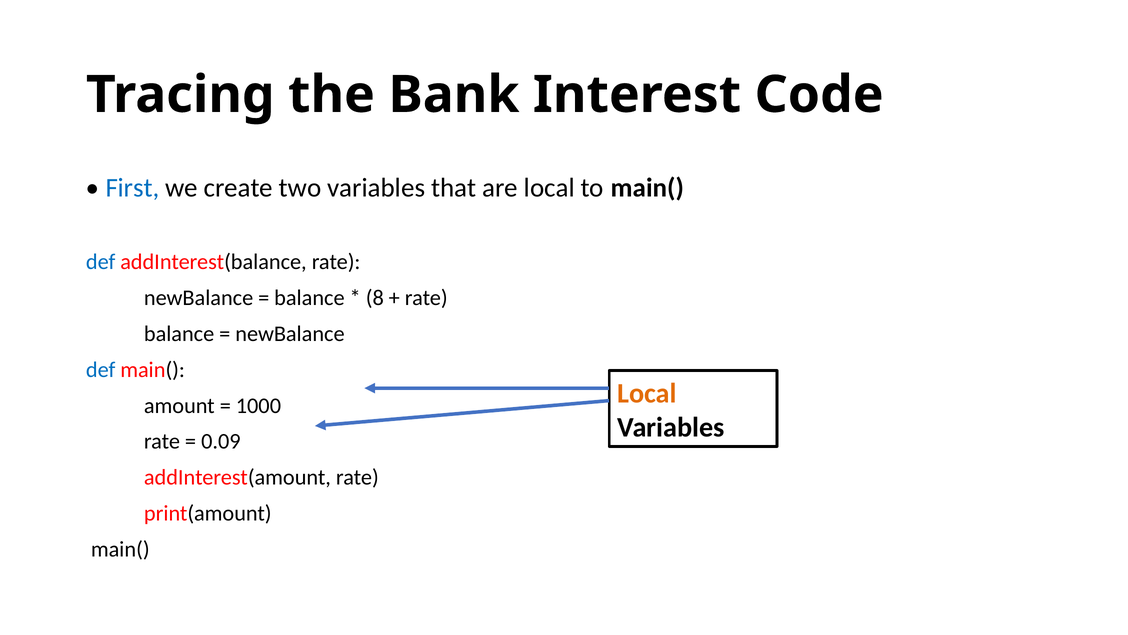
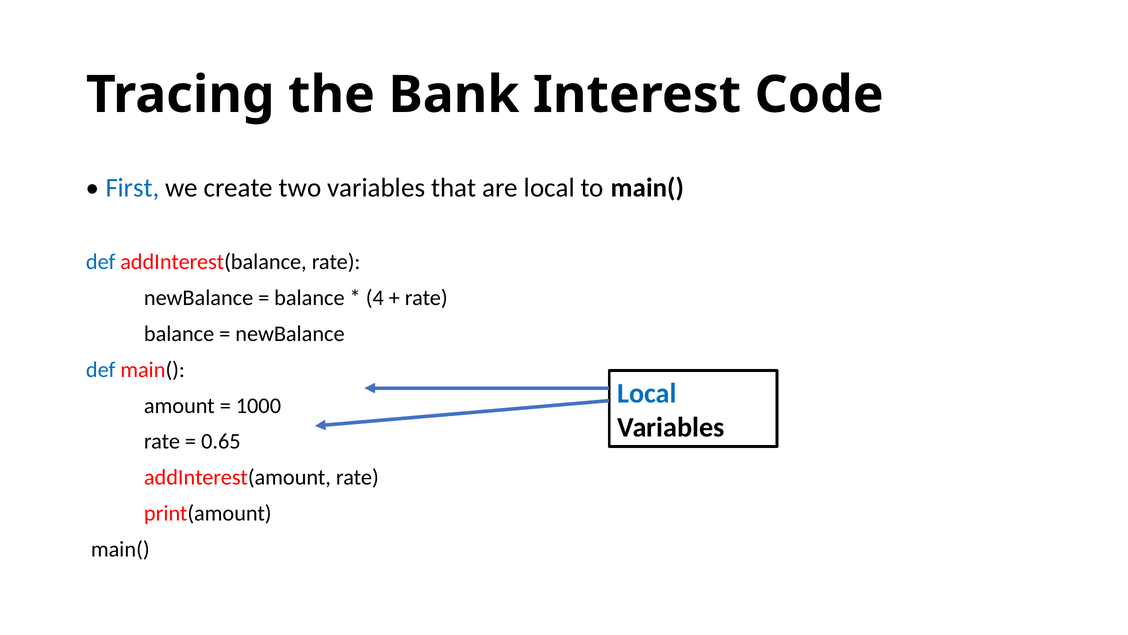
8: 8 -> 4 (375, 298)
Local colour: orange -> blue (647, 393)
0.09: 0.09 -> 0.65 (221, 441)
